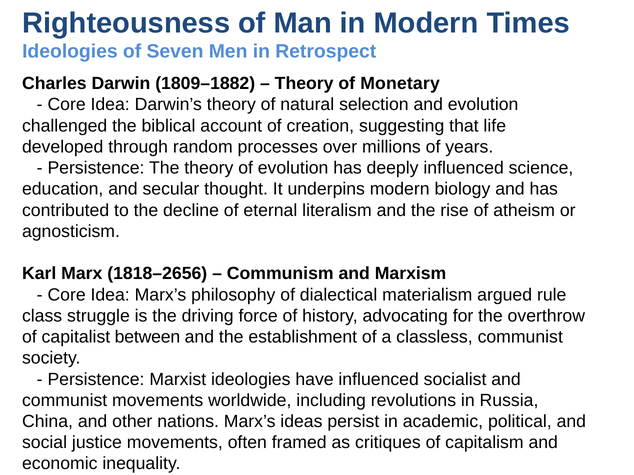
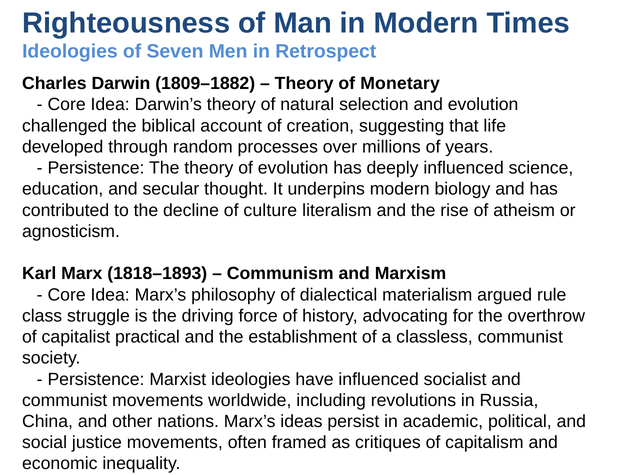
eternal: eternal -> culture (270, 210)
1818–2656: 1818–2656 -> 1818–1893 (157, 274)
between: between -> practical (147, 337)
